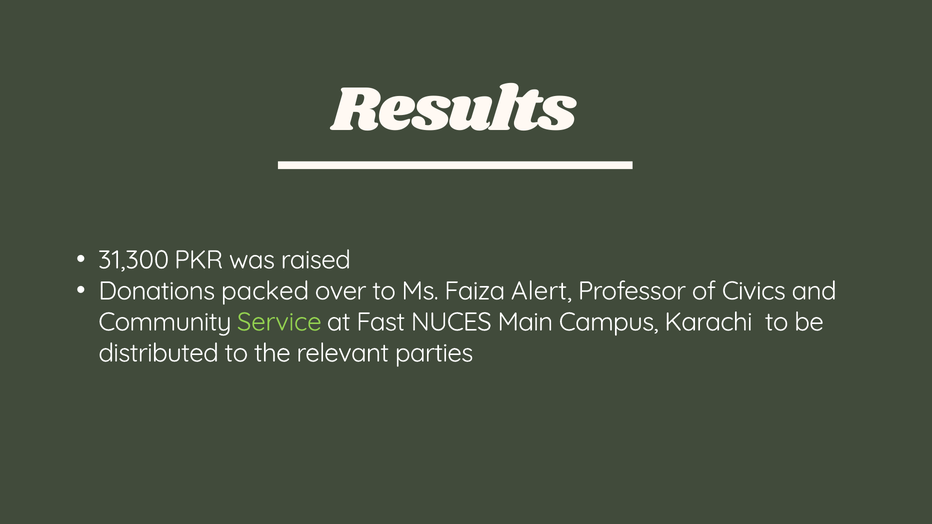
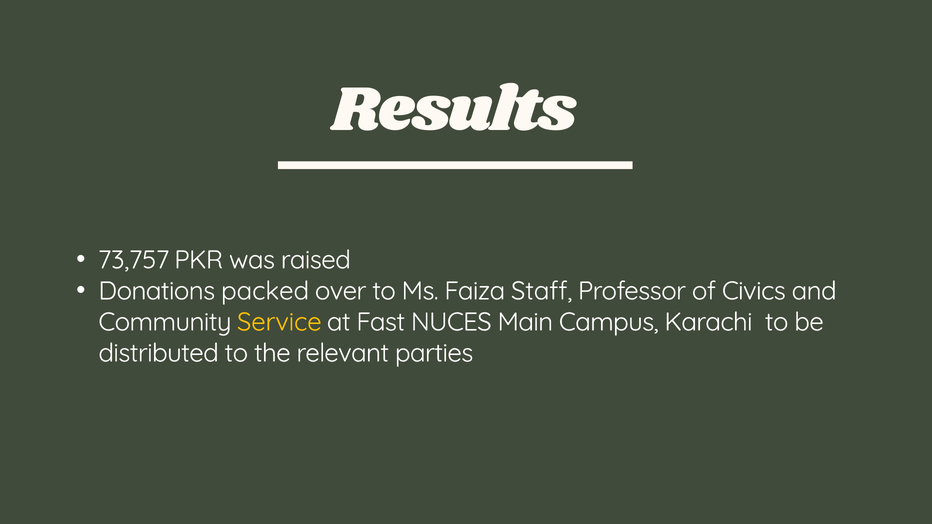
31,300: 31,300 -> 73,757 (134, 260)
Alert: Alert -> Staff (542, 291)
Service colour: light green -> yellow (279, 322)
